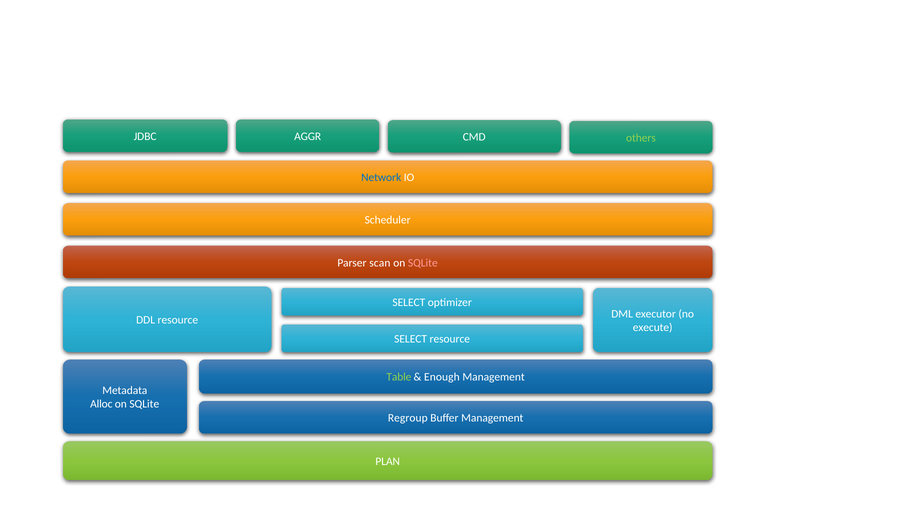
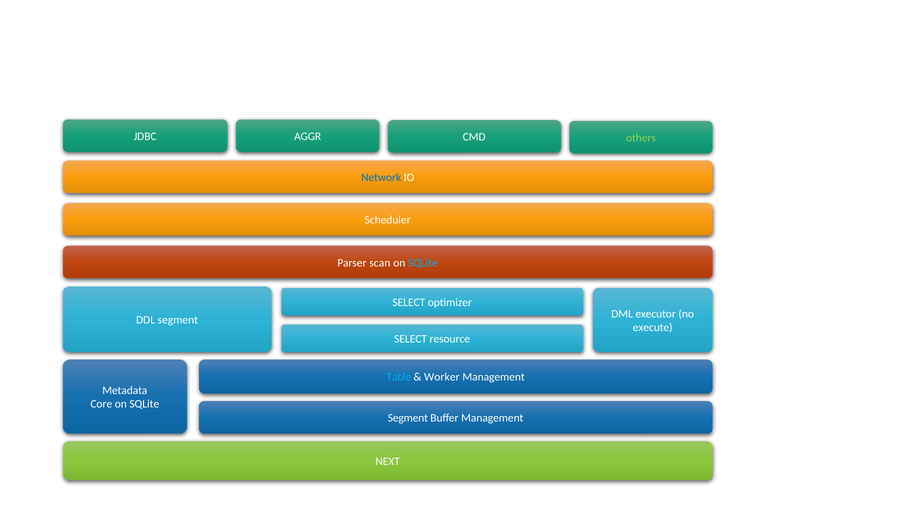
SQLite colour: pink -> light blue (423, 263)
DDL resource: resource -> segment (178, 320)
Table colour: light green -> light blue (399, 377)
Enough: Enough -> Worker (442, 377)
Alloc: Alloc -> Core (101, 404)
Regroup: Regroup -> Segment (408, 418)
PLAN: PLAN -> NEXT (388, 462)
